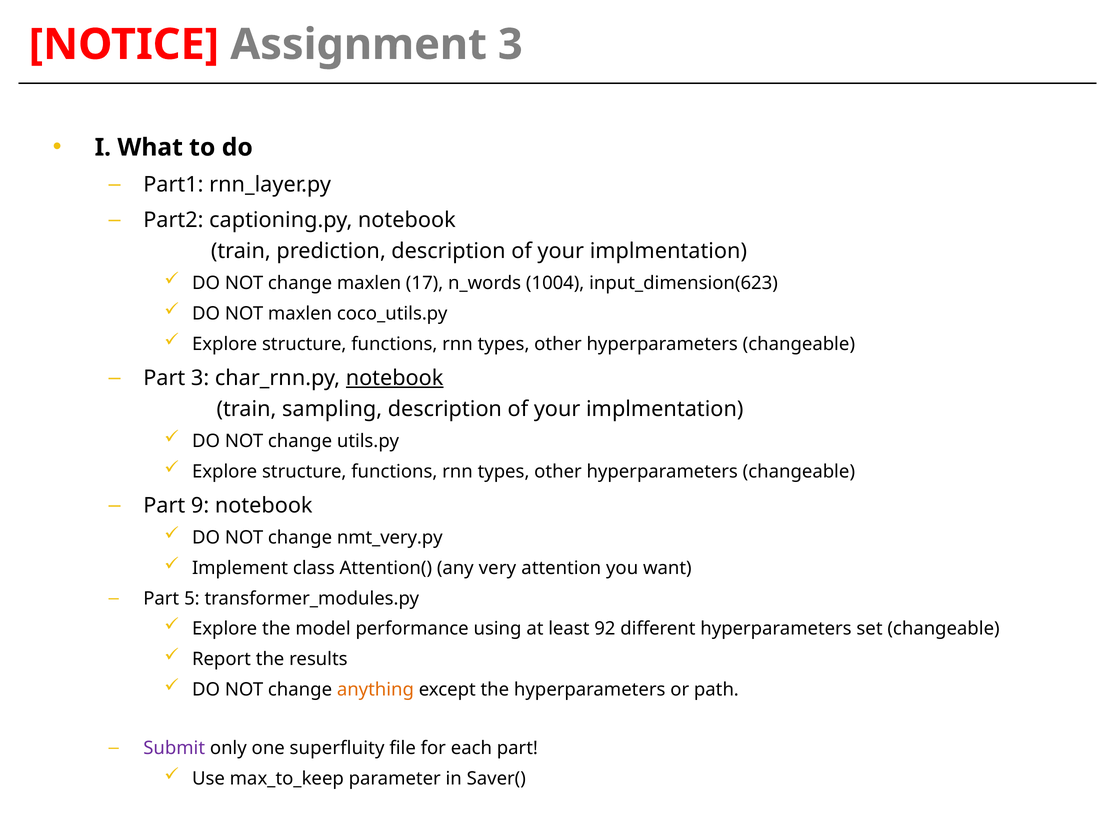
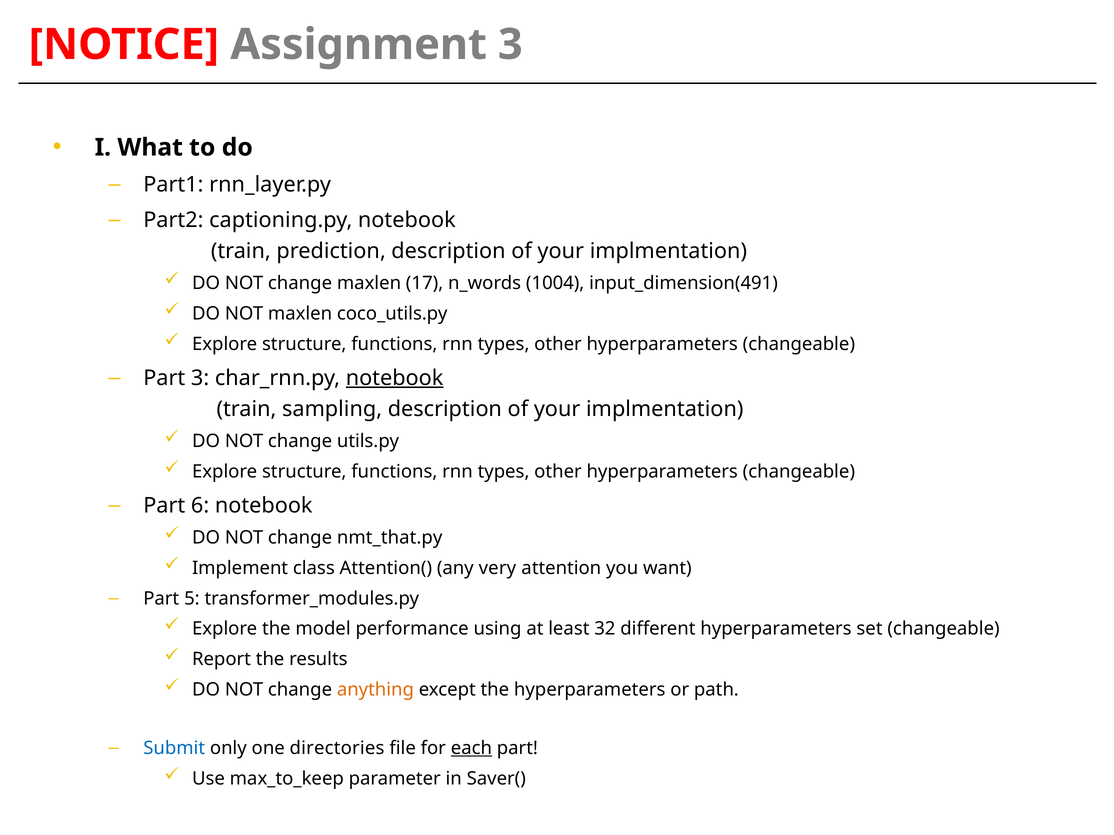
input_dimension(623: input_dimension(623 -> input_dimension(491 (684, 283)
9: 9 -> 6 (200, 506)
nmt_very.py: nmt_very.py -> nmt_that.py (390, 538)
92: 92 -> 32 (605, 629)
Submit colour: purple -> blue (174, 748)
superfluity: superfluity -> directories (337, 748)
each underline: none -> present (471, 748)
